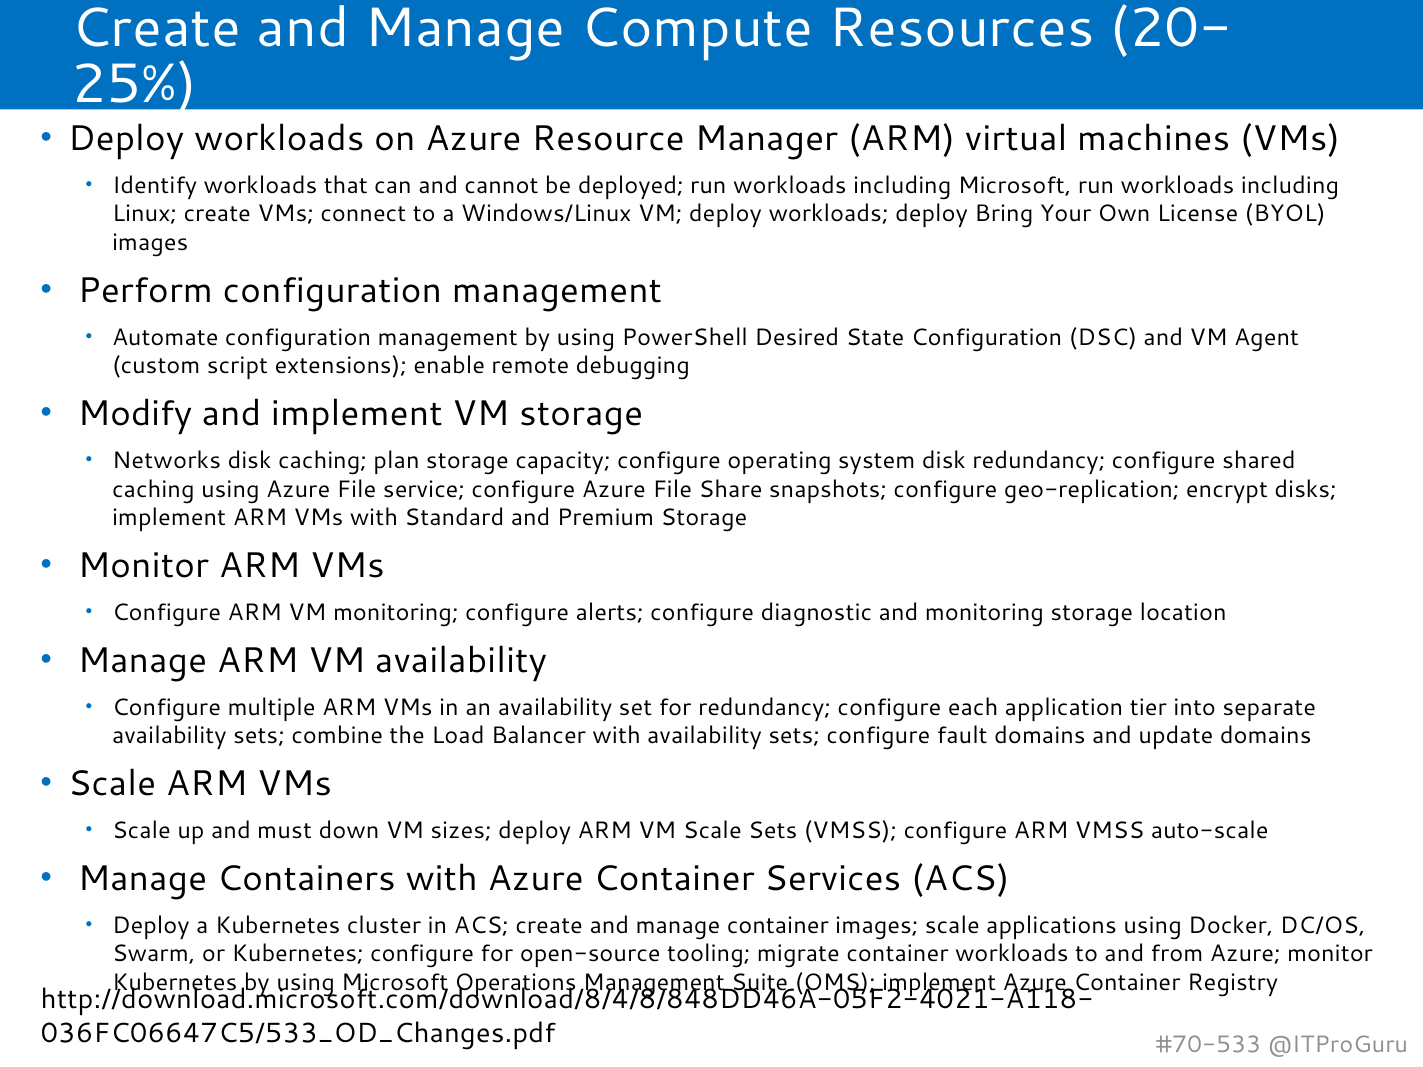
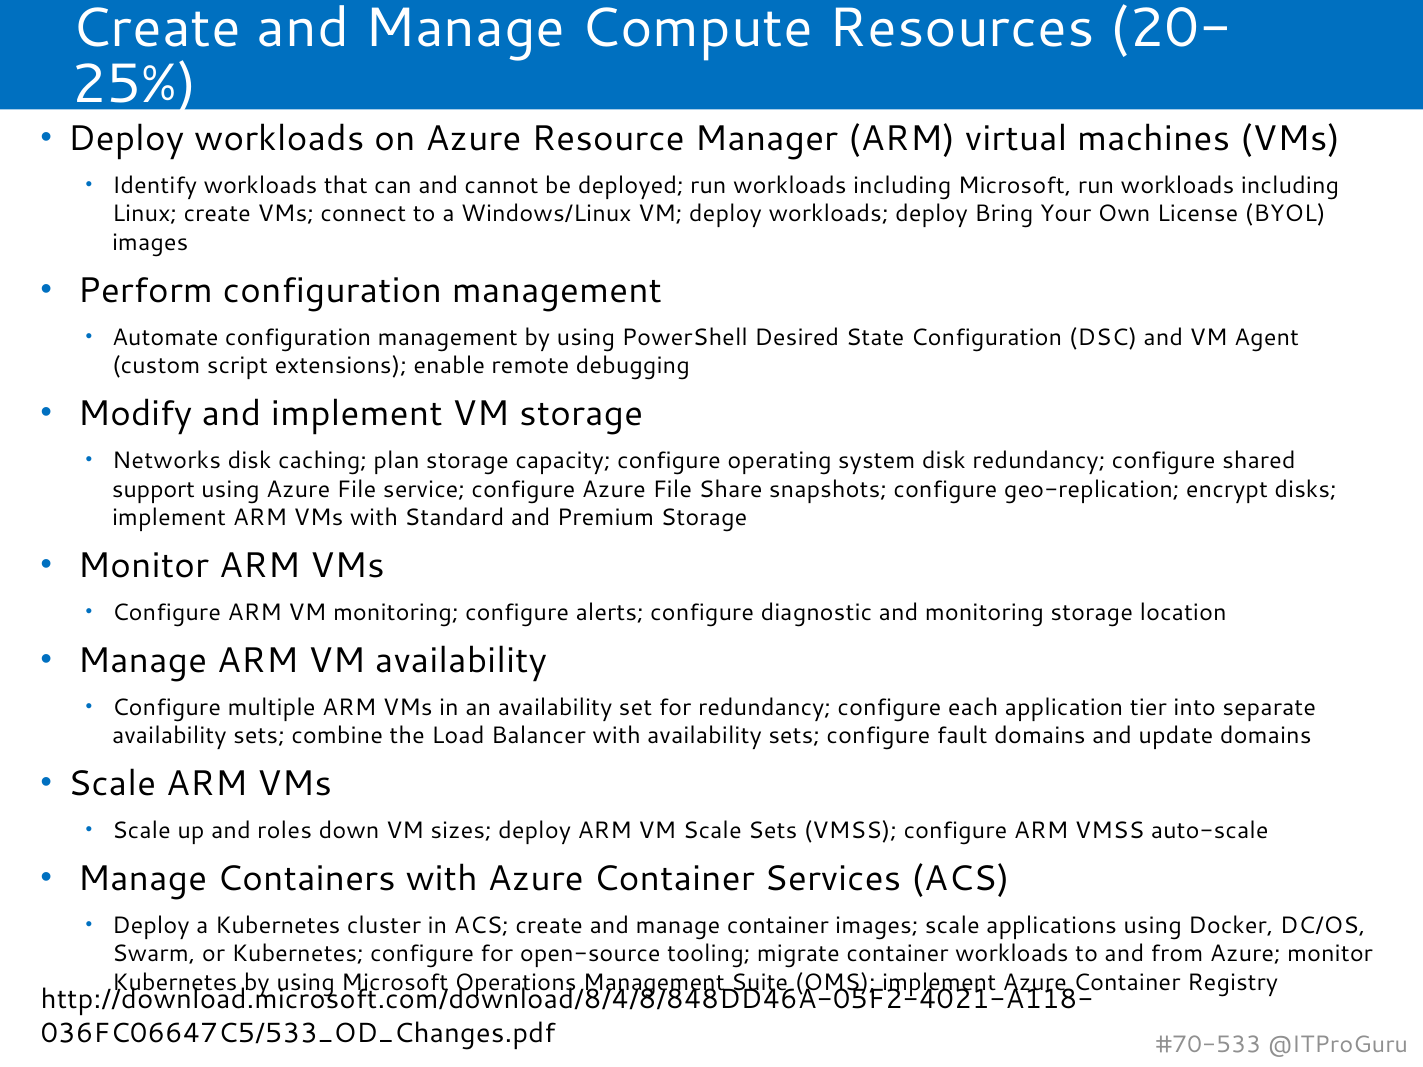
caching: caching -> support (153, 489)
must: must -> roles (285, 831)
